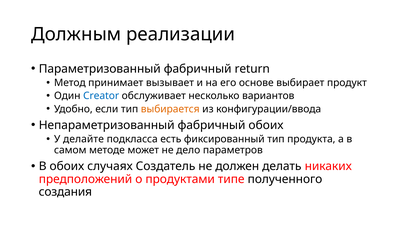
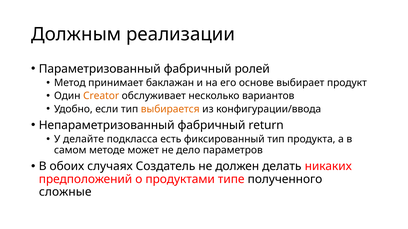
return: return -> ролей (252, 69)
вызывает: вызывает -> баклажан (170, 83)
Creator colour: blue -> orange (101, 96)
фабричный обоих: обоих -> return (266, 125)
создания: создания -> сложные (65, 192)
